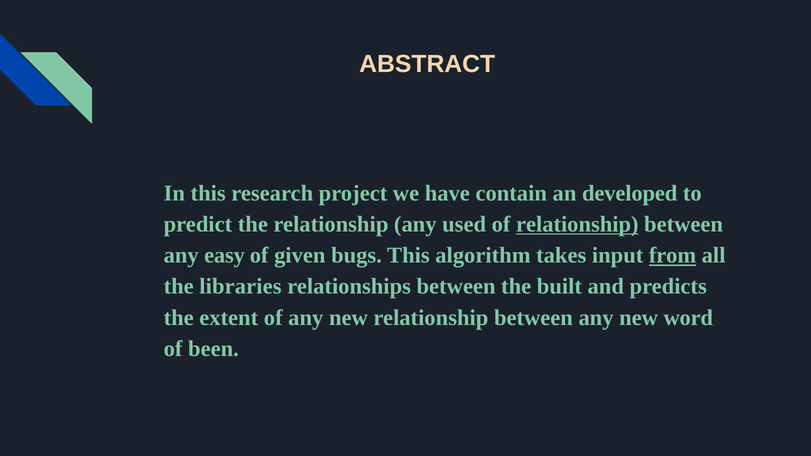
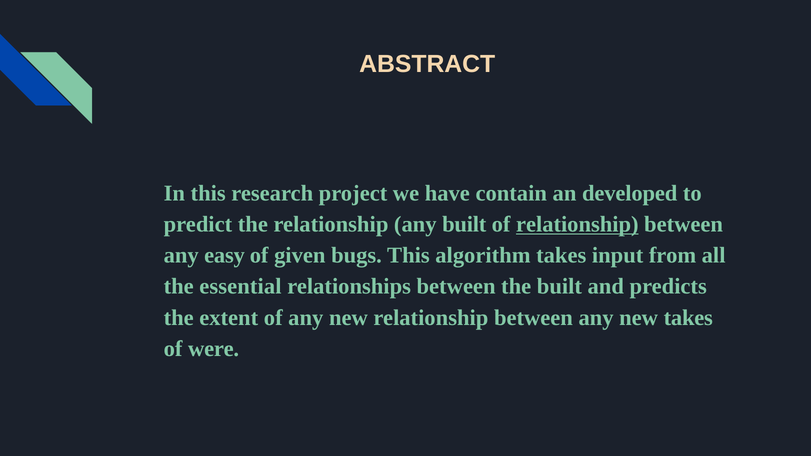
any used: used -> built (464, 224)
from underline: present -> none (673, 256)
libraries: libraries -> essential (240, 287)
new word: word -> takes (688, 318)
been: been -> were (214, 349)
